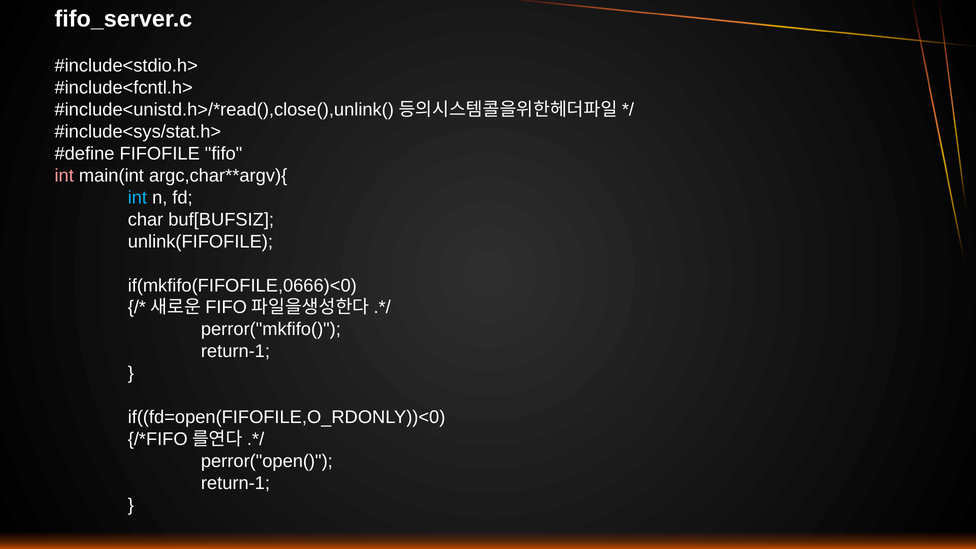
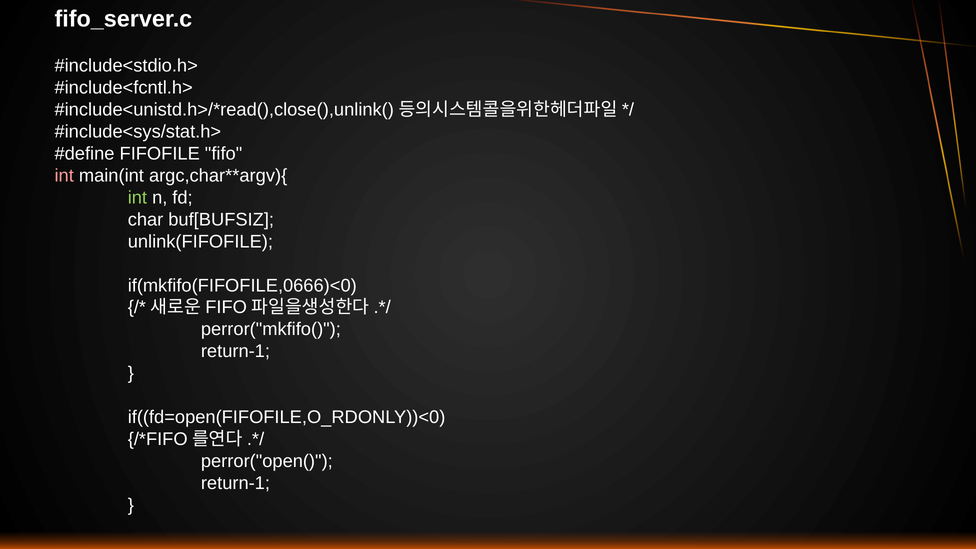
int colour: light blue -> light green (137, 198)
